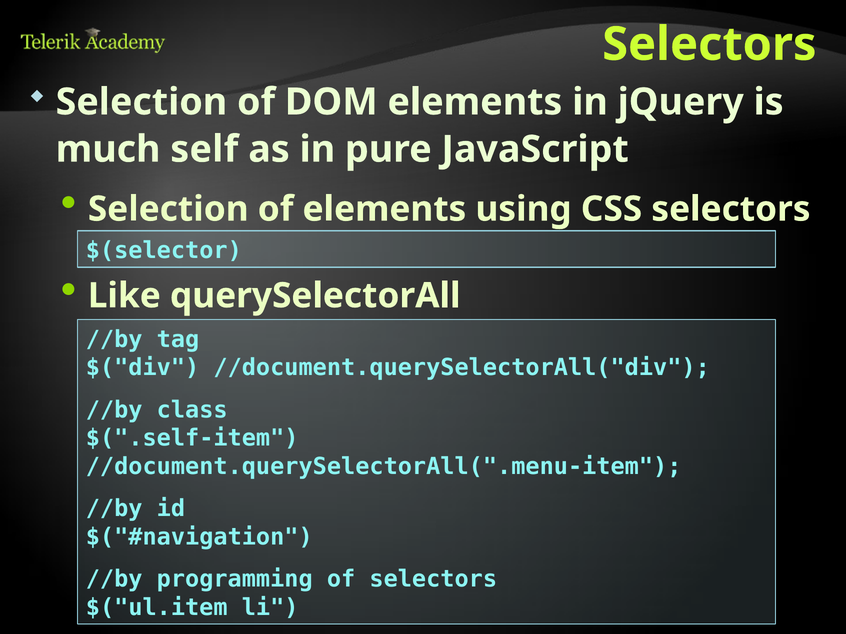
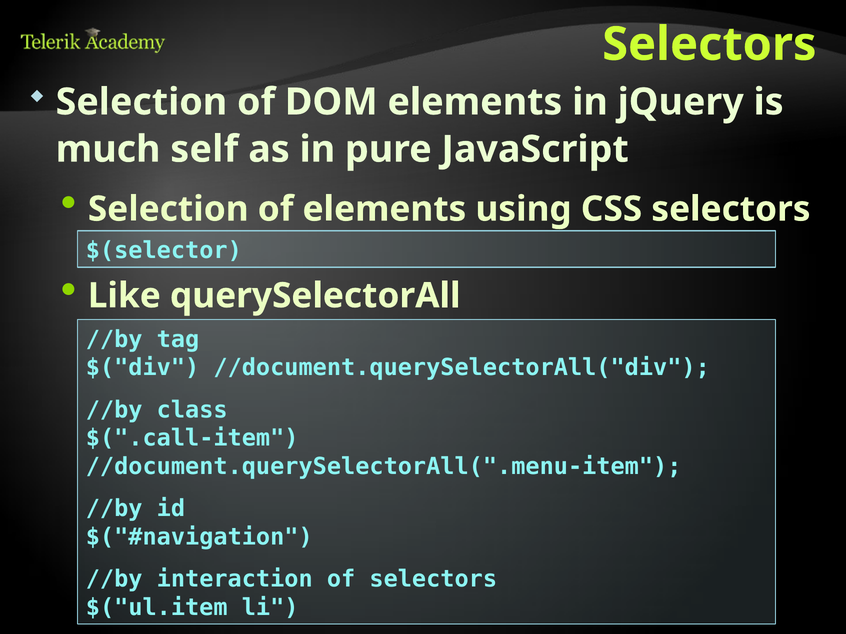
$(".self-item: $(".self-item -> $(".call-item (192, 439)
programming: programming -> interaction (235, 580)
